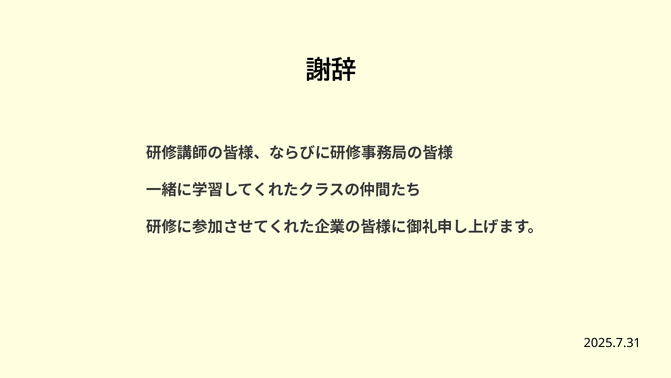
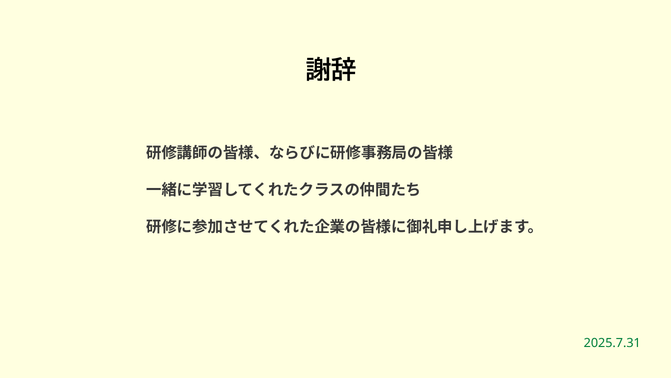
2025.7.31 colour: black -> green (612, 342)
